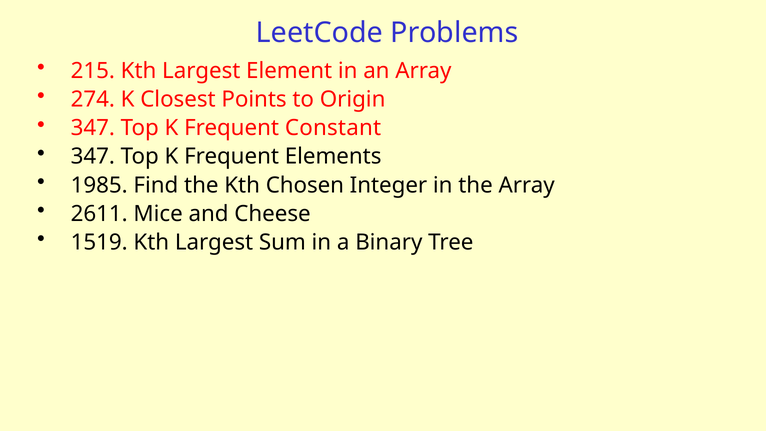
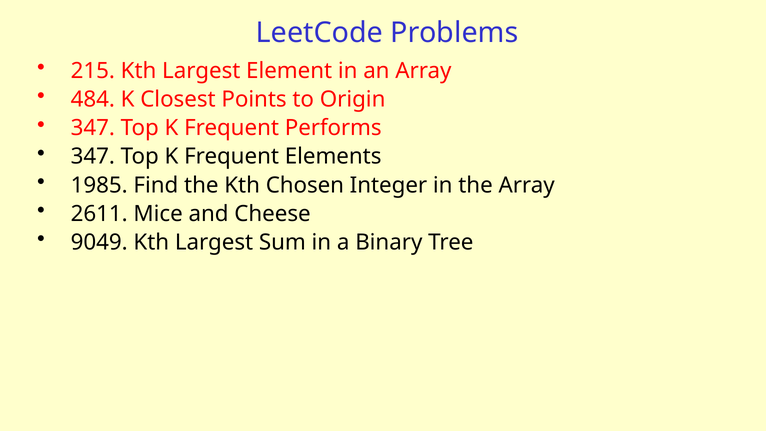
274: 274 -> 484 (93, 99)
Constant: Constant -> Performs (333, 128)
1519: 1519 -> 9049 (99, 242)
